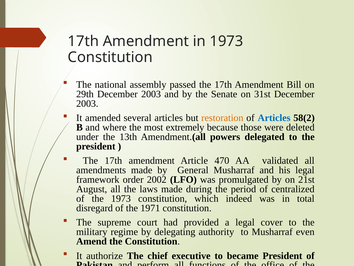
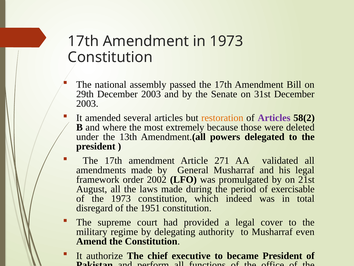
Articles colour: blue -> purple (274, 118)
470: 470 -> 271 (222, 160)
centralized: centralized -> exercisable (293, 189)
1971: 1971 -> 1951 (150, 208)
